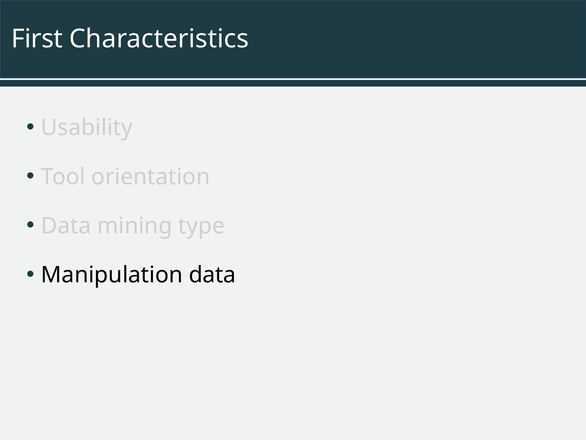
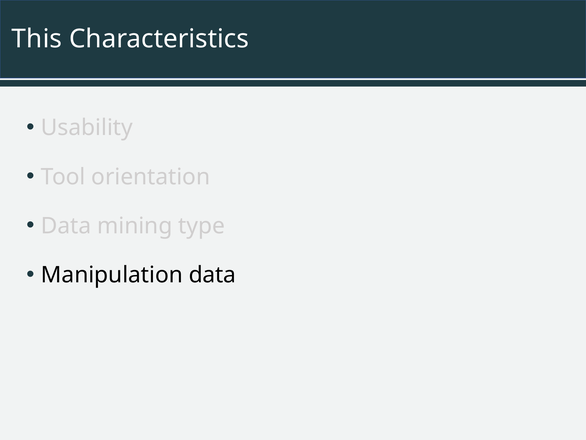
First: First -> This (37, 39)
